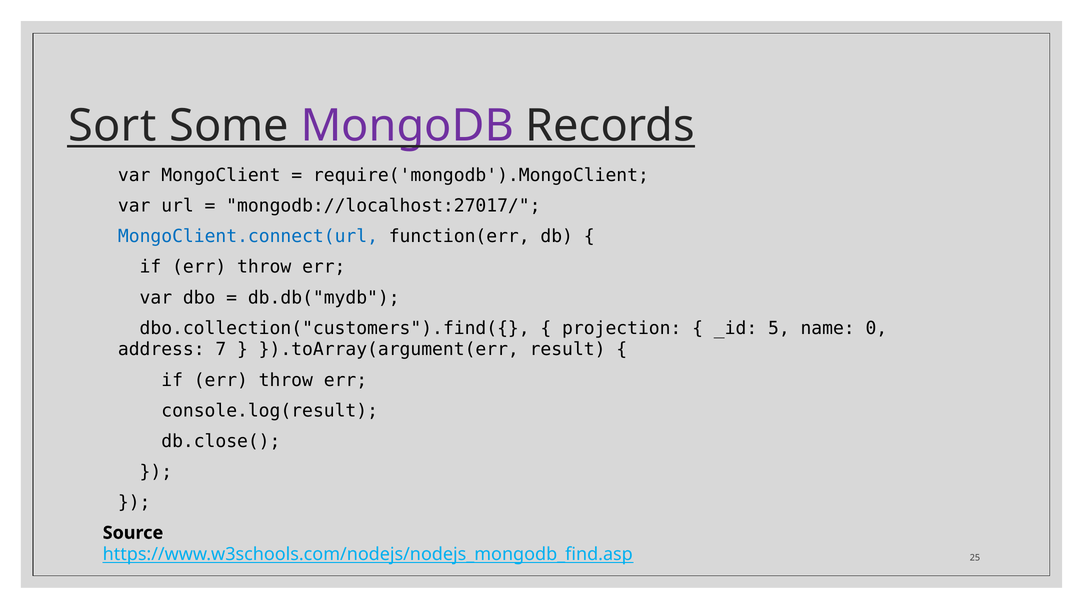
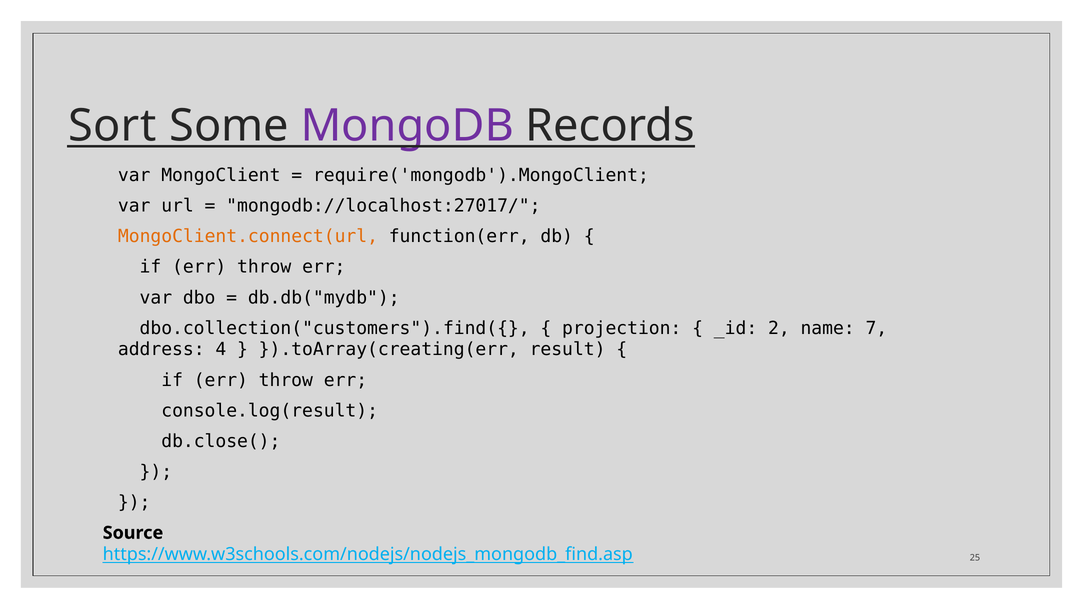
MongoClient.connect(url colour: blue -> orange (248, 237)
5: 5 -> 2 (779, 328)
0: 0 -> 7 (876, 328)
7: 7 -> 4 (221, 350)
}).toArray(argument(err: }).toArray(argument(err -> }).toArray(creating(err (389, 350)
